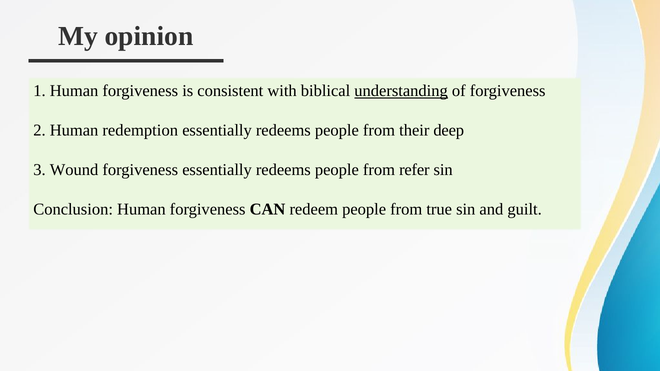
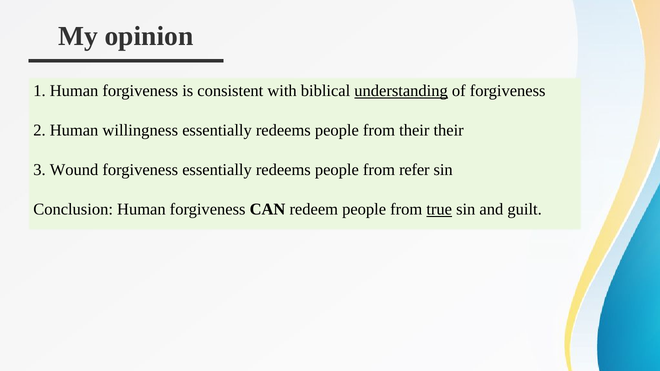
redemption: redemption -> willingness (140, 130)
their deep: deep -> their (449, 130)
true underline: none -> present (439, 210)
